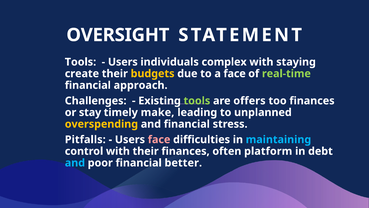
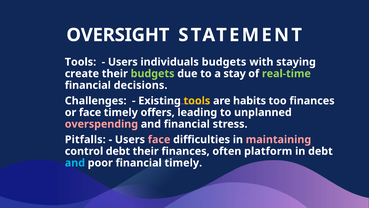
individuals complex: complex -> budgets (224, 62)
budgets colour: yellow -> light green (153, 73)
a face: face -> stay (235, 73)
approach: approach -> decisions (141, 85)
tools colour: light green -> yellow (197, 101)
offers: offers -> habits (250, 101)
or stay: stay -> face (90, 112)
make: make -> offers (158, 112)
overspending colour: yellow -> pink (101, 124)
maintaining colour: light blue -> pink (278, 139)
control with: with -> debt (118, 151)
financial better: better -> timely (183, 163)
